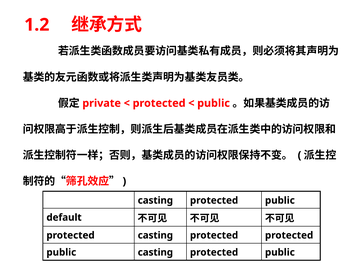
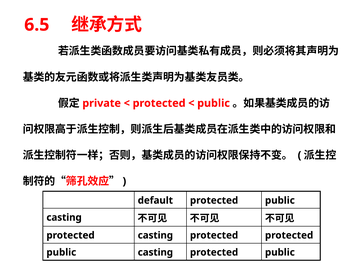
1.2: 1.2 -> 6.5 (37, 25)
casting: casting -> default (155, 200)
default: default -> casting (64, 217)
